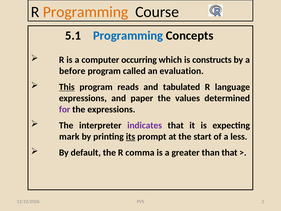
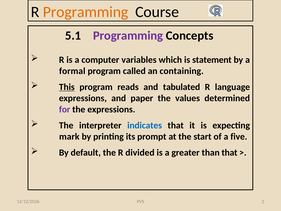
Programming colour: blue -> purple (128, 36)
occurring: occurring -> variables (139, 60)
constructs: constructs -> statement (212, 60)
before: before -> formal (72, 71)
evaluation: evaluation -> containing (182, 71)
indicates colour: purple -> blue (145, 125)
its underline: present -> none (131, 137)
less: less -> five (239, 137)
comma: comma -> divided (140, 152)
